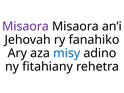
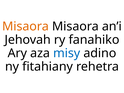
Misaora colour: purple -> orange (26, 26)
